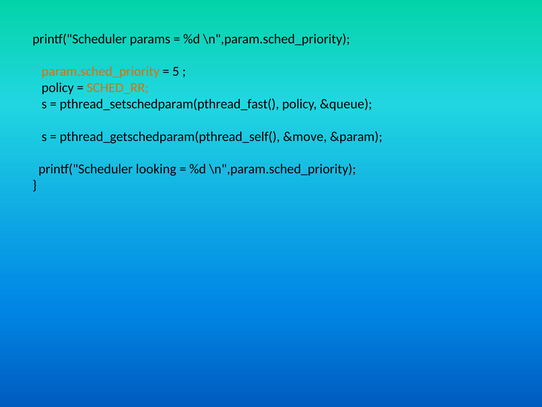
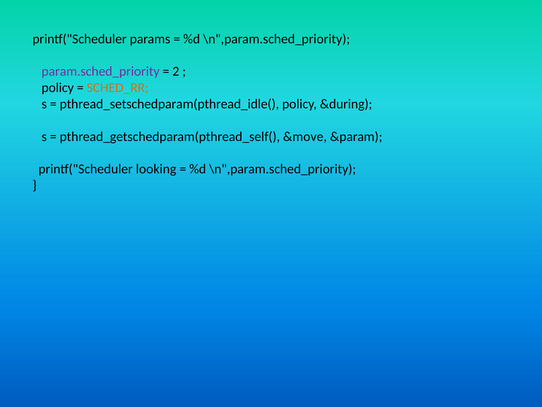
param.sched_priority colour: orange -> purple (101, 71)
5: 5 -> 2 (176, 71)
pthread_setschedparam(pthread_fast(: pthread_setschedparam(pthread_fast( -> pthread_setschedparam(pthread_idle( (169, 104)
&queue: &queue -> &during (346, 104)
